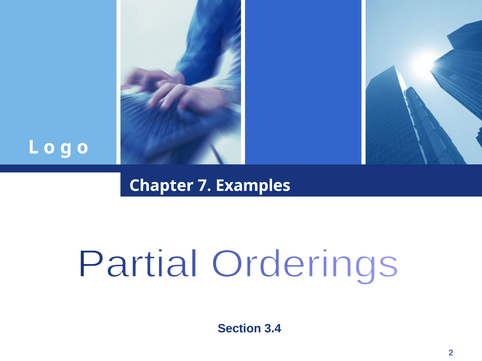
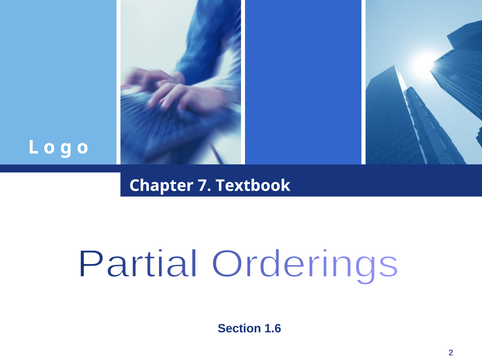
Examples: Examples -> Textbook (253, 186)
3.4: 3.4 -> 1.6 (273, 329)
